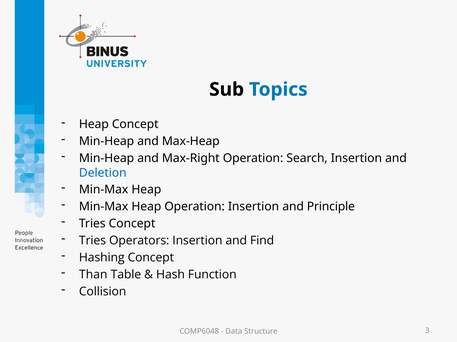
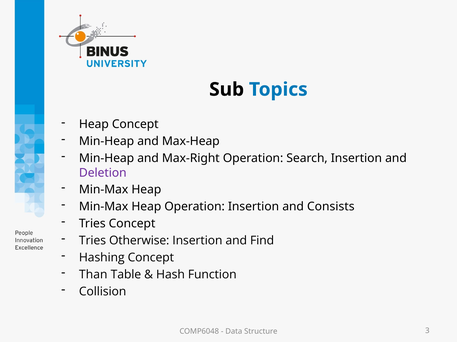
Deletion colour: blue -> purple (103, 173)
Principle: Principle -> Consists (331, 207)
Operators: Operators -> Otherwise (139, 241)
